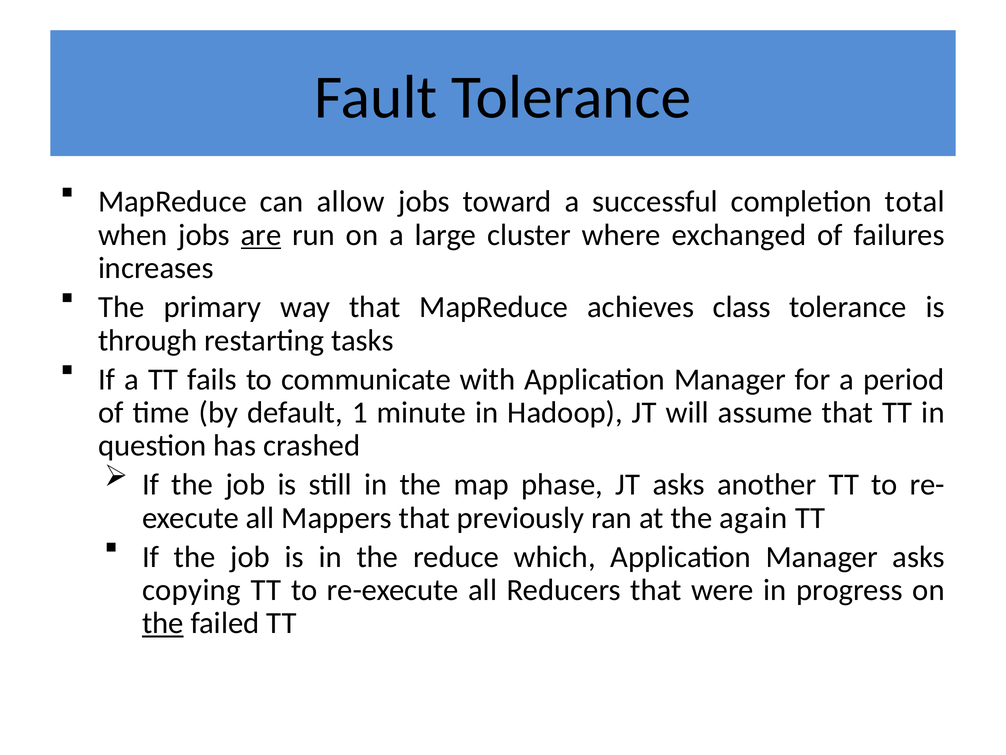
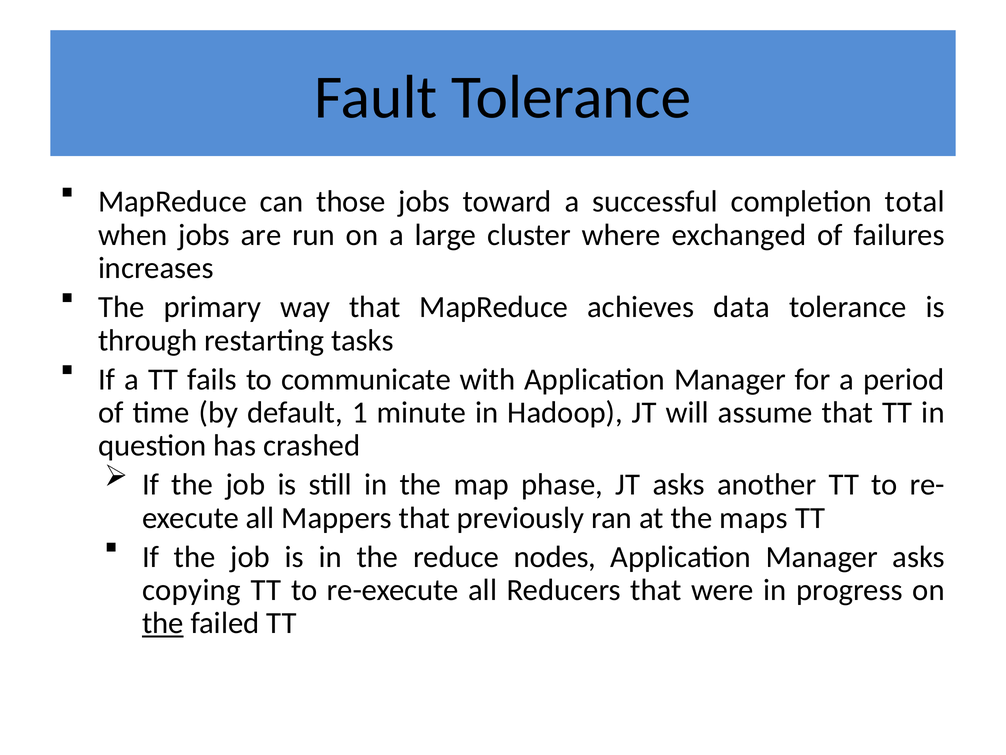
allow: allow -> those (351, 202)
are underline: present -> none (261, 235)
class: class -> data (741, 307)
again: again -> maps (753, 518)
which: which -> nodes (555, 557)
